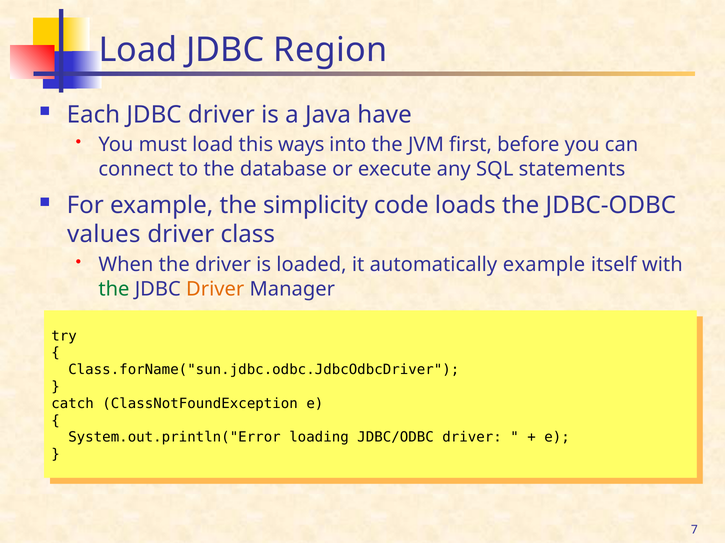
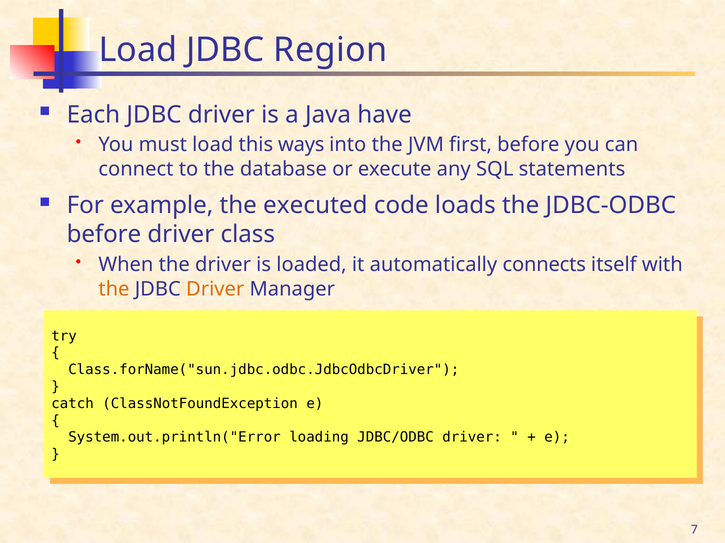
simplicity: simplicity -> executed (315, 206)
values: values -> before (104, 235)
automatically example: example -> connects (544, 265)
the colour: green -> orange (114, 289)
